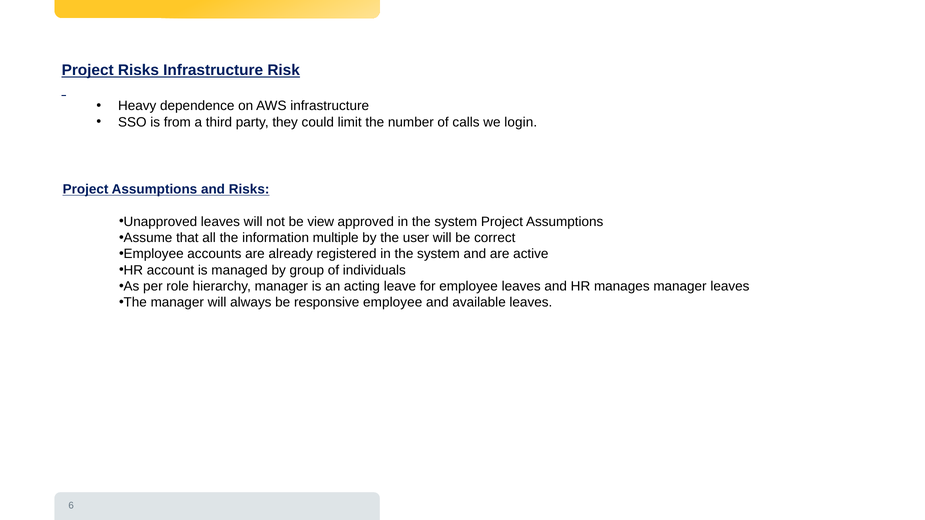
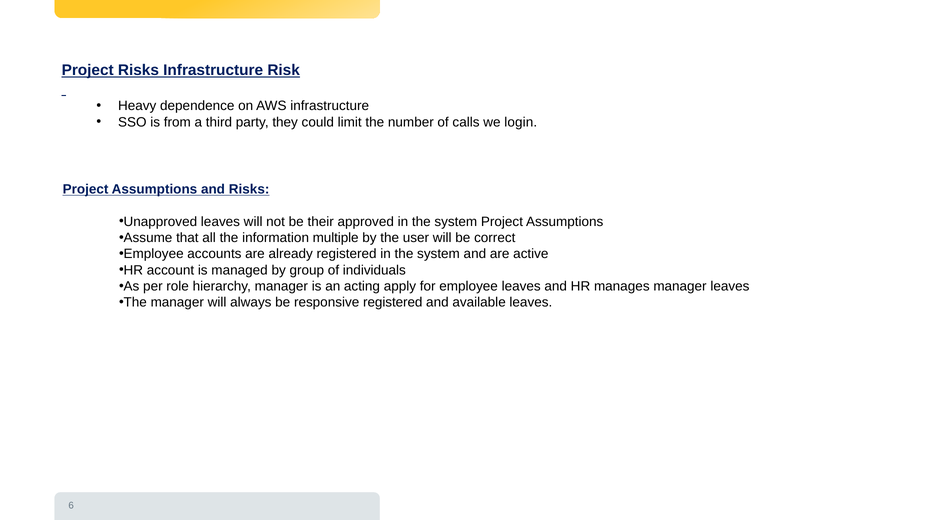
view: view -> their (321, 222)
leave: leave -> apply (400, 287)
responsive employee: employee -> registered (393, 303)
